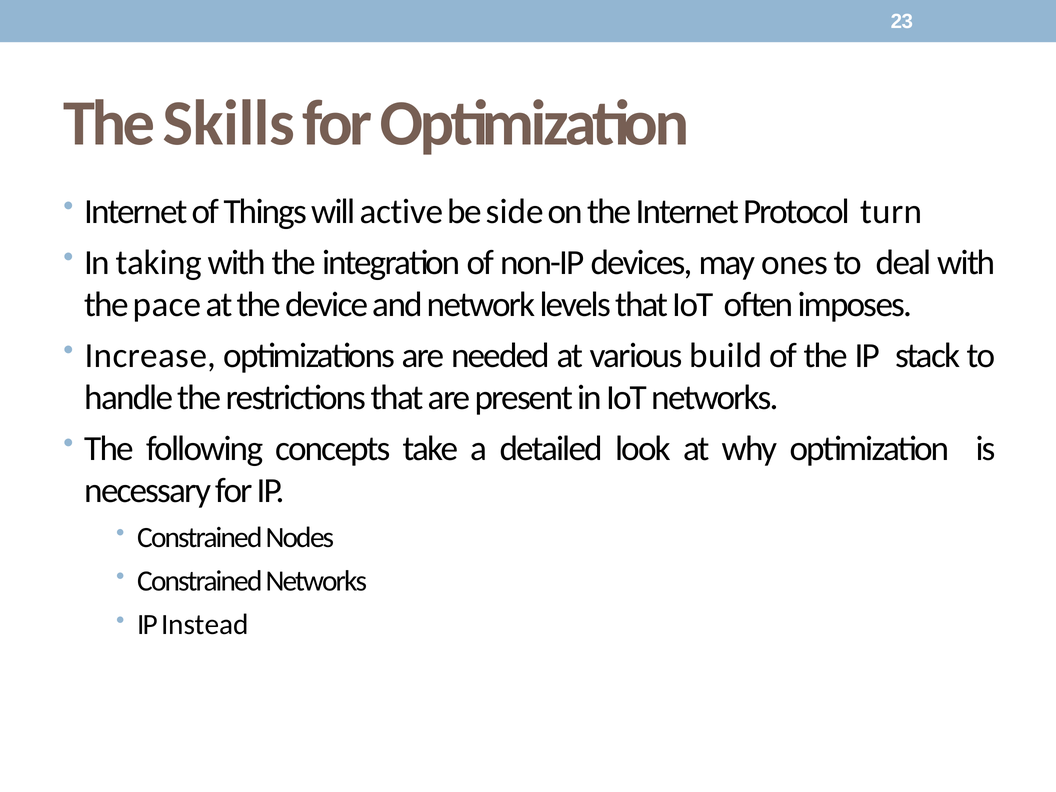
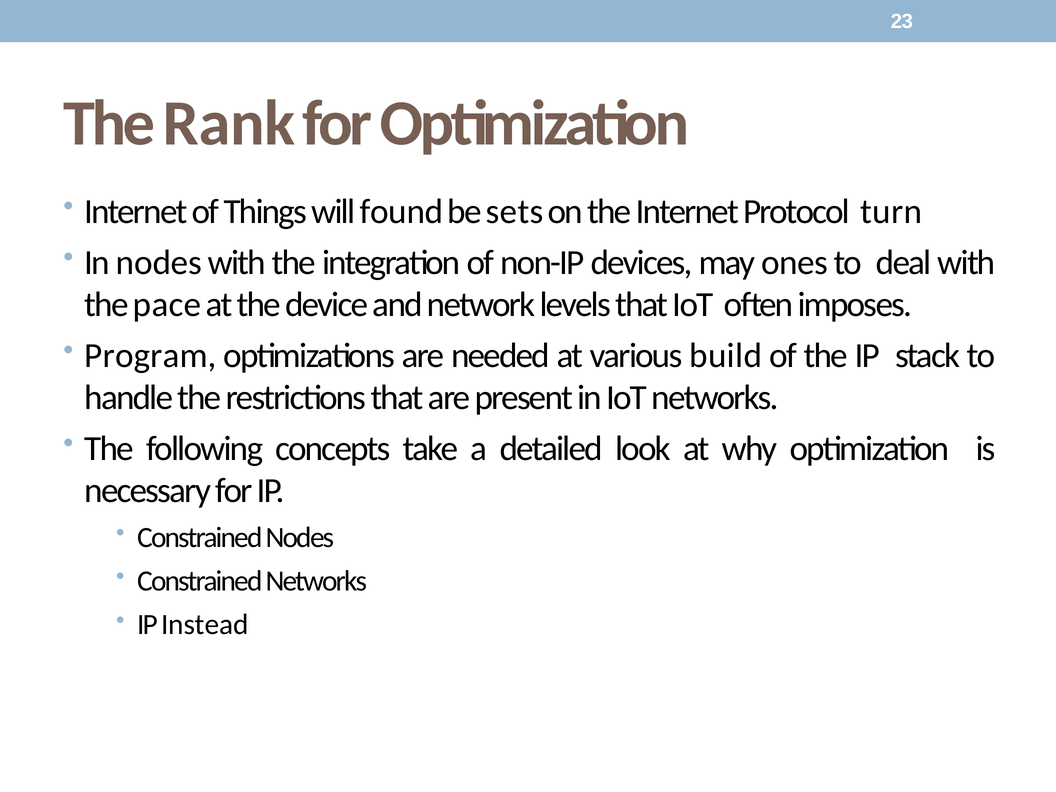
Skills: Skills -> Rank (229, 123)
active: active -> found (401, 212)
side: side -> sets (515, 212)
In taking: taking -> nodes (159, 263)
Increase: Increase -> Program (151, 355)
